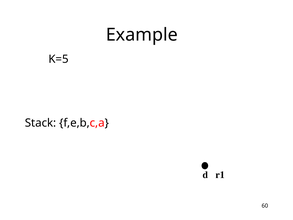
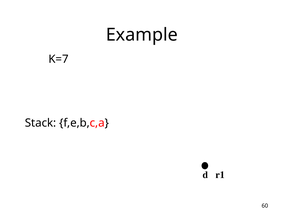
K=5: K=5 -> K=7 (59, 59)
